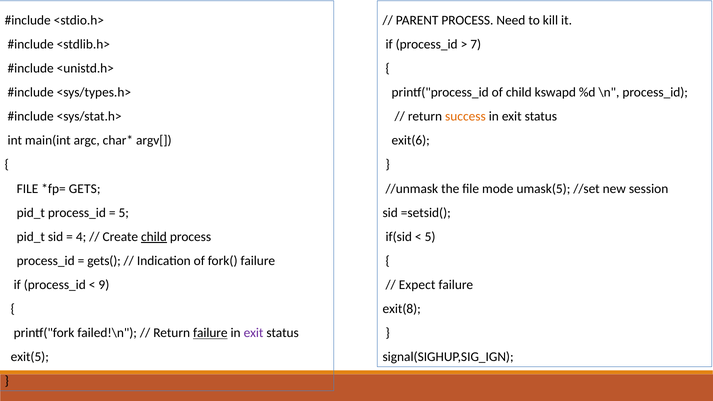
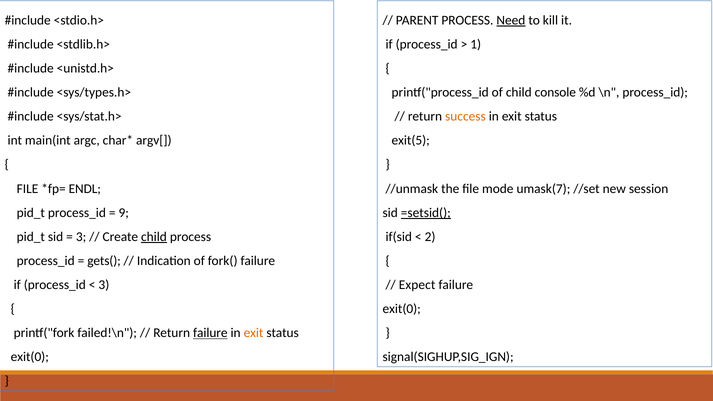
Need underline: none -> present (511, 20)
7: 7 -> 1 (476, 44)
kswapd: kswapd -> console (555, 92)
exit(6: exit(6 -> exit(5 (411, 141)
GETS: GETS -> ENDL (85, 189)
umask(5: umask(5 -> umask(7 (543, 189)
5: 5 -> 9 (124, 213)
=setsid( underline: none -> present (426, 213)
4: 4 -> 3 (81, 237)
5: 5 -> 2 (430, 237)
9: 9 -> 3 (104, 285)
exit(8: exit(8 -> exit(0 (402, 309)
exit colour: purple -> orange (254, 333)
exit(5: exit(5 -> exit(0 (30, 357)
